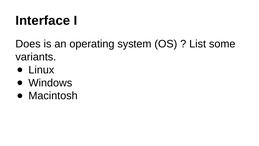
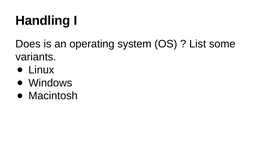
Interface: Interface -> Handling (43, 21)
